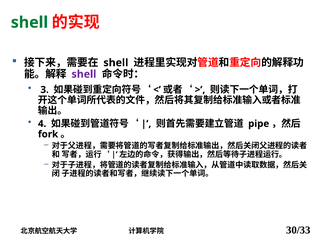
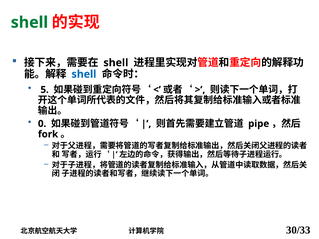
shell colour: purple -> blue (84, 74)
3: 3 -> 5 (45, 90)
4: 4 -> 0 (42, 124)
